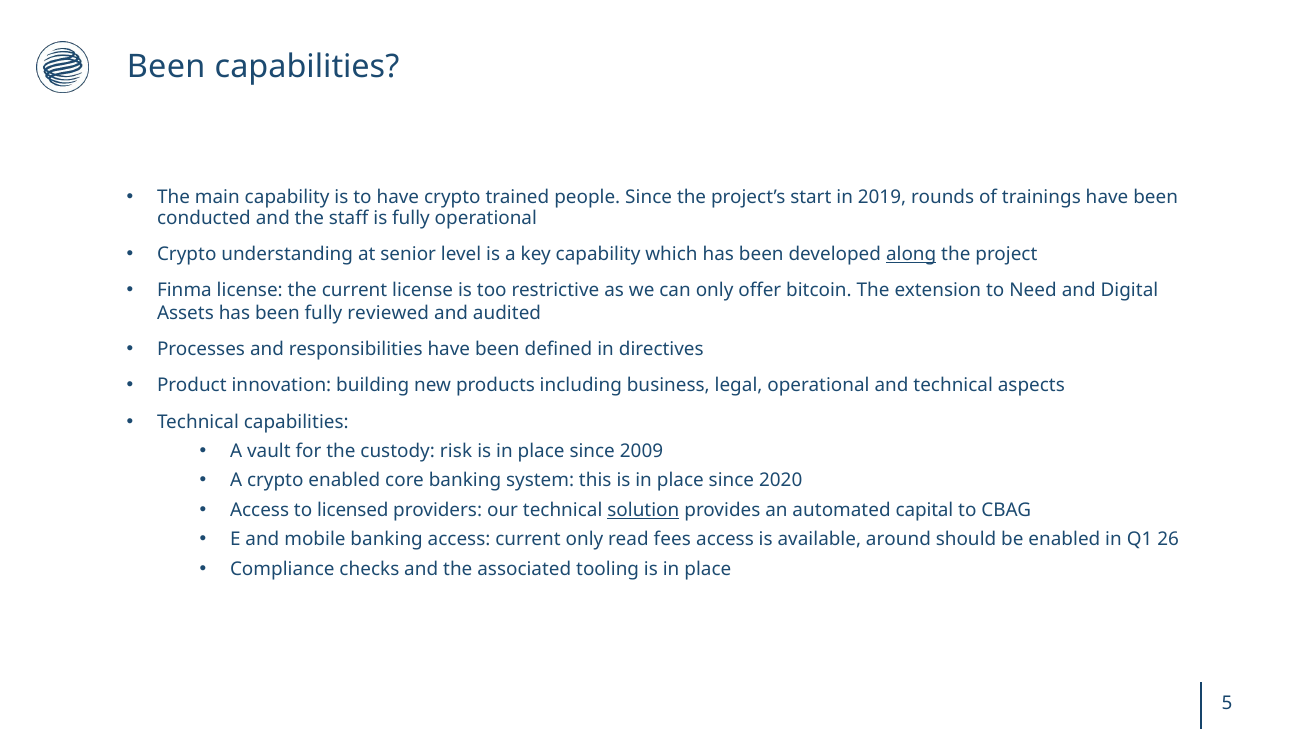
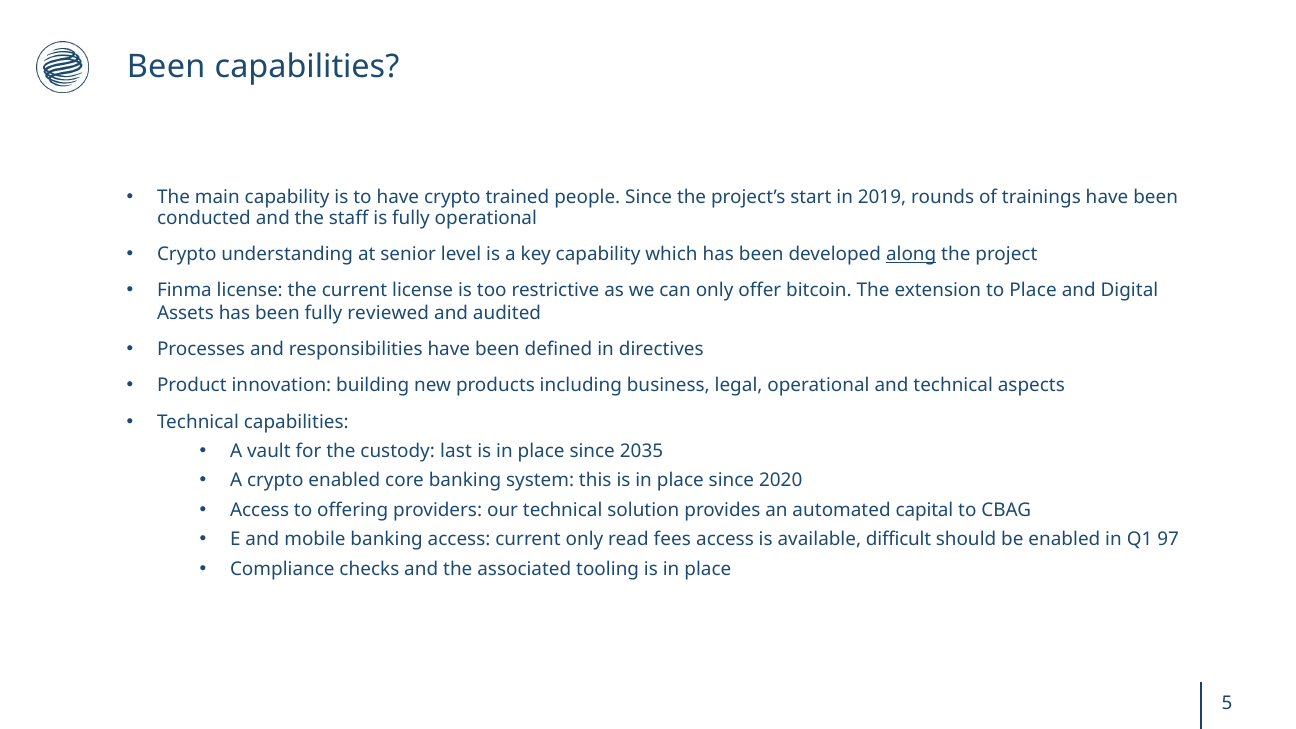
to Need: Need -> Place (1033, 291)
risk: risk -> last (456, 451)
2009: 2009 -> 2035 (642, 451)
licensed: licensed -> offering (353, 510)
solution underline: present -> none (643, 510)
around: around -> difficult (899, 540)
26: 26 -> 97 (1168, 540)
